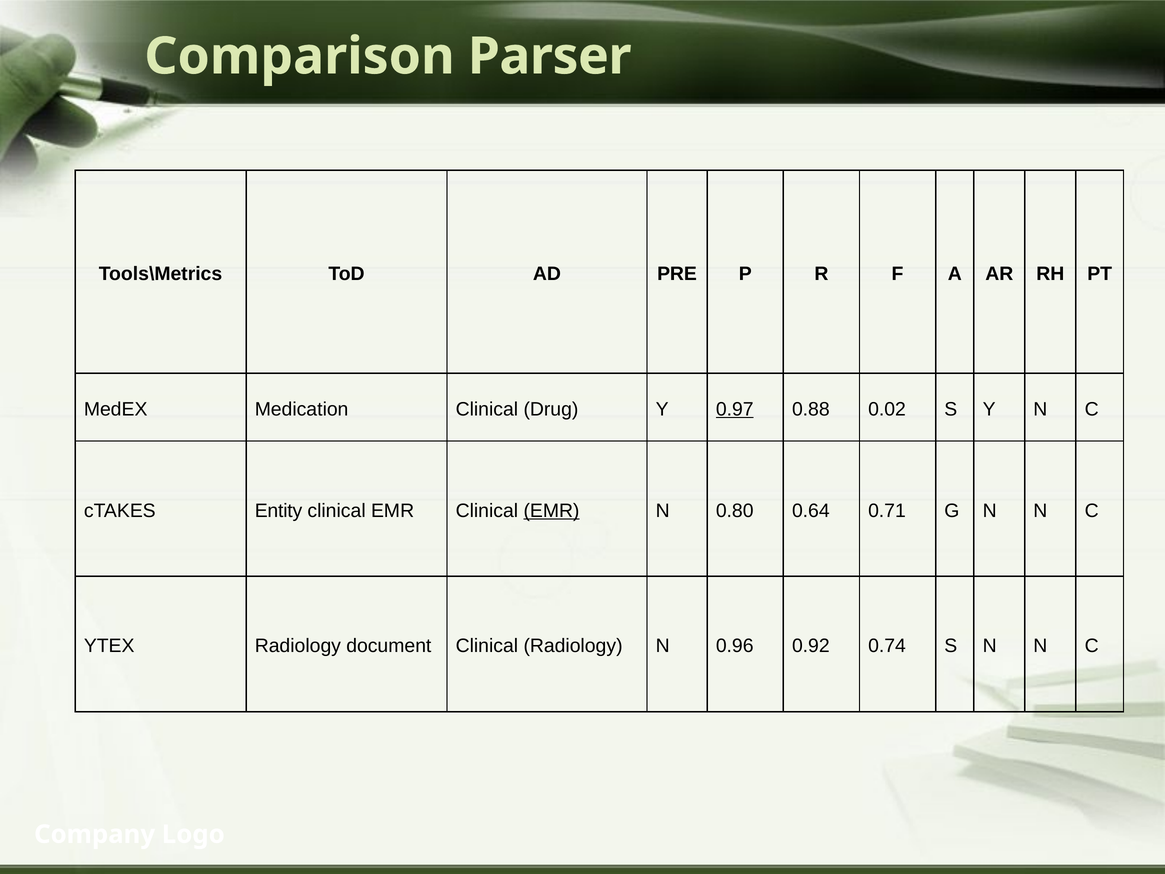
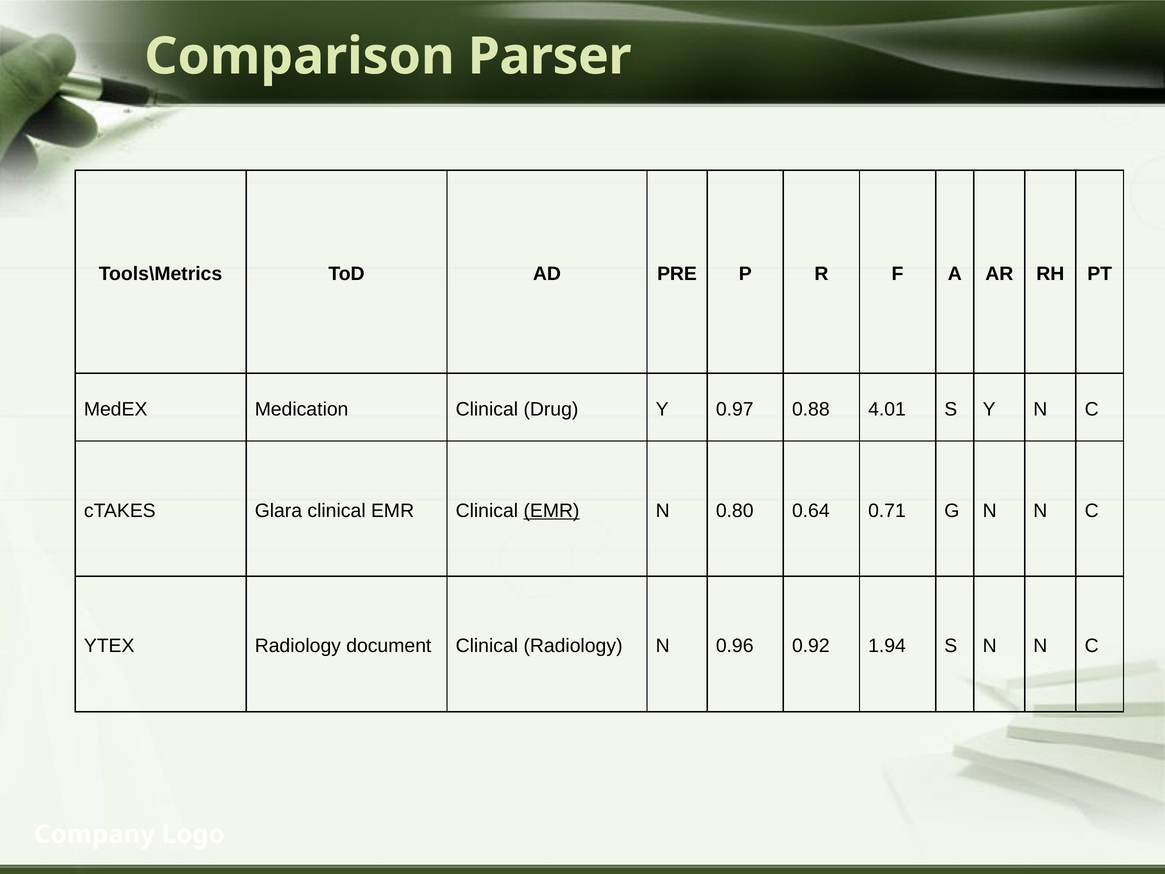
0.97 underline: present -> none (735, 409)
0.02: 0.02 -> 4.01 (887, 409)
Entity: Entity -> Glara (278, 511)
0.74: 0.74 -> 1.94 (887, 646)
